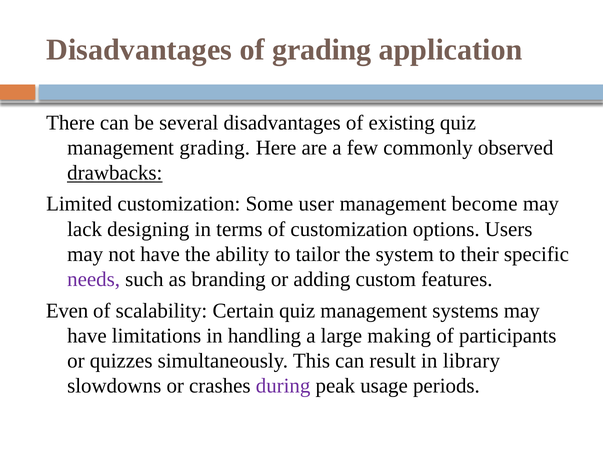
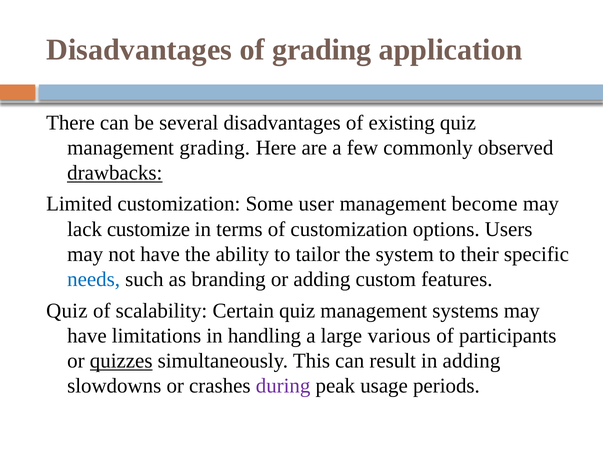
designing: designing -> customize (148, 229)
needs colour: purple -> blue (94, 279)
Even: Even -> Quiz (67, 310)
making: making -> various (399, 335)
quizzes underline: none -> present (121, 360)
in library: library -> adding (471, 360)
